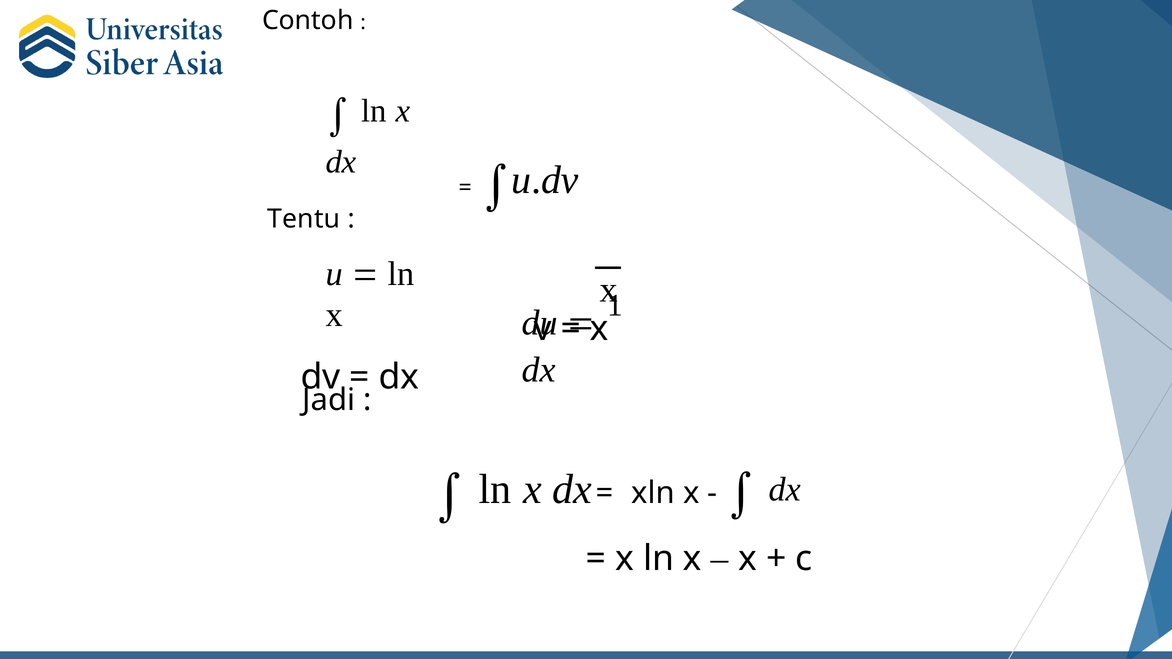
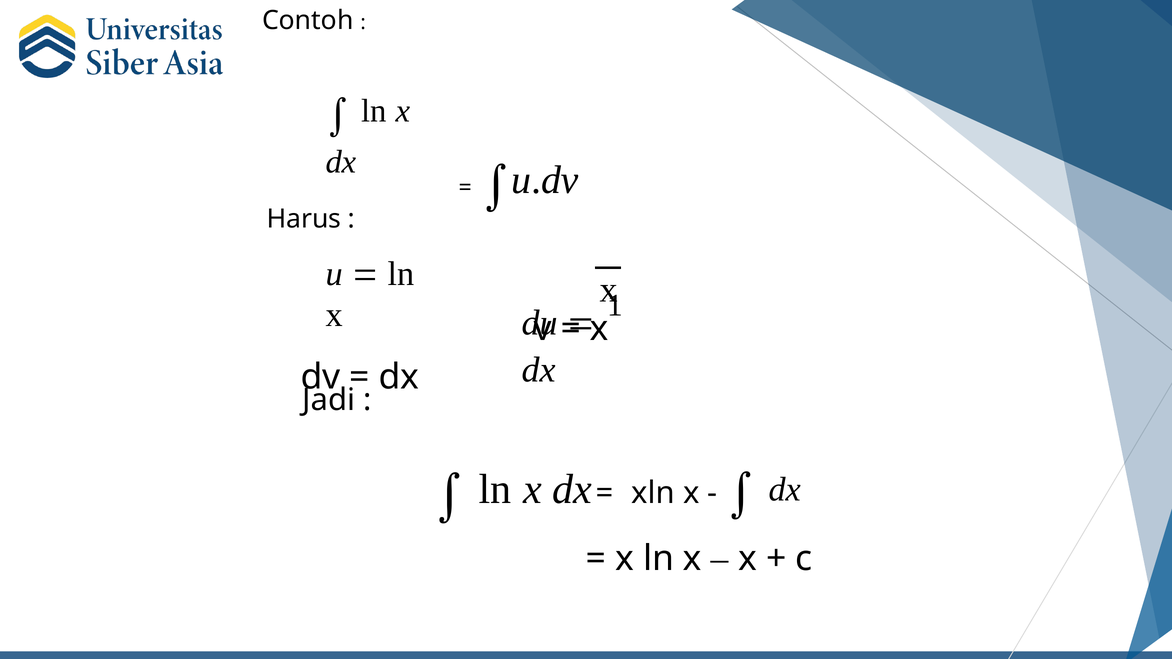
Tentu: Tentu -> Harus (304, 219)
